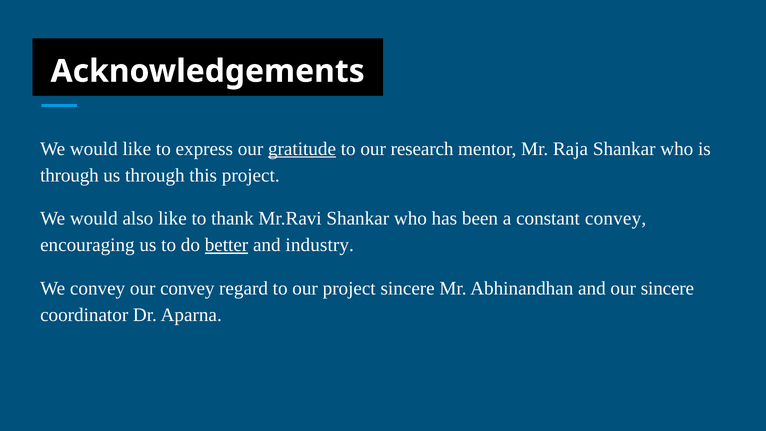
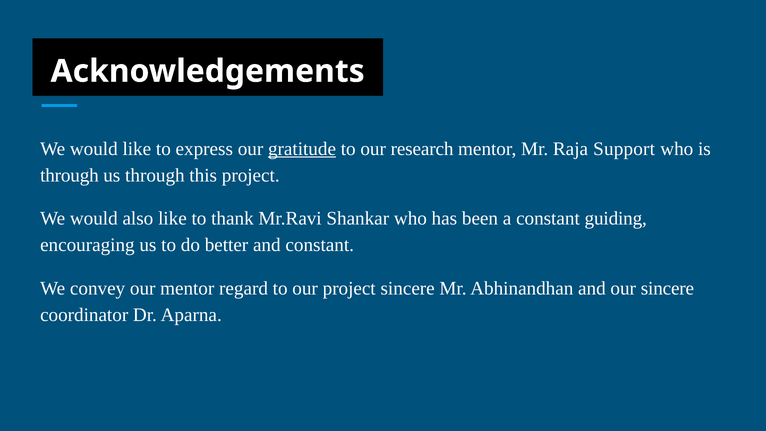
Raja Shankar: Shankar -> Support (624, 149)
constant convey: convey -> guiding (616, 219)
better underline: present -> none (227, 245)
and industry: industry -> constant (320, 245)
our convey: convey -> mentor (187, 288)
